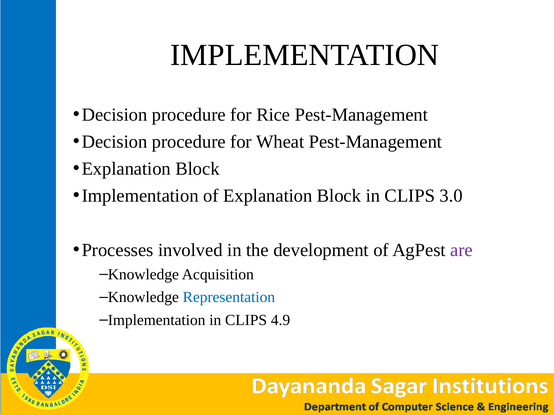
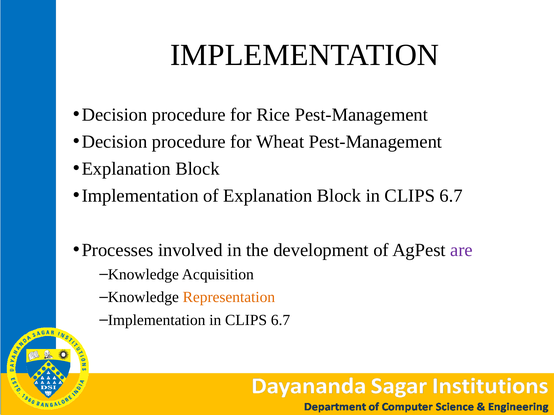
Block in CLIPS 3.0: 3.0 -> 6.7 (451, 196)
Representation colour: blue -> orange (229, 298)
Implementation in CLIPS 4.9: 4.9 -> 6.7 (281, 320)
